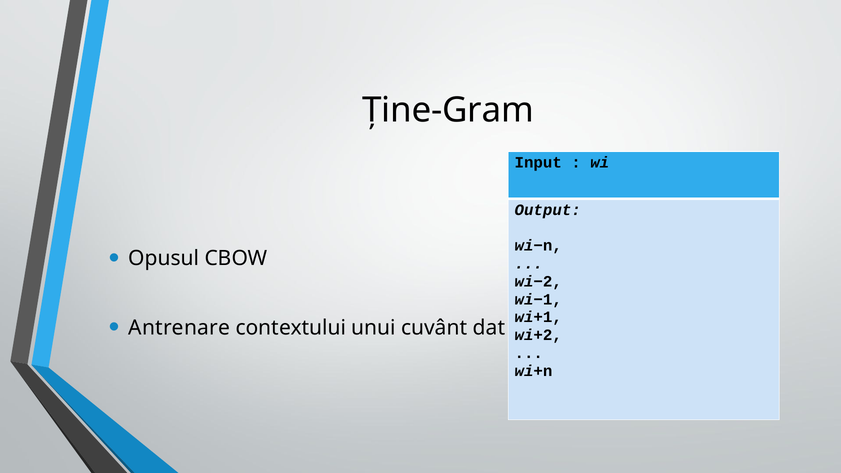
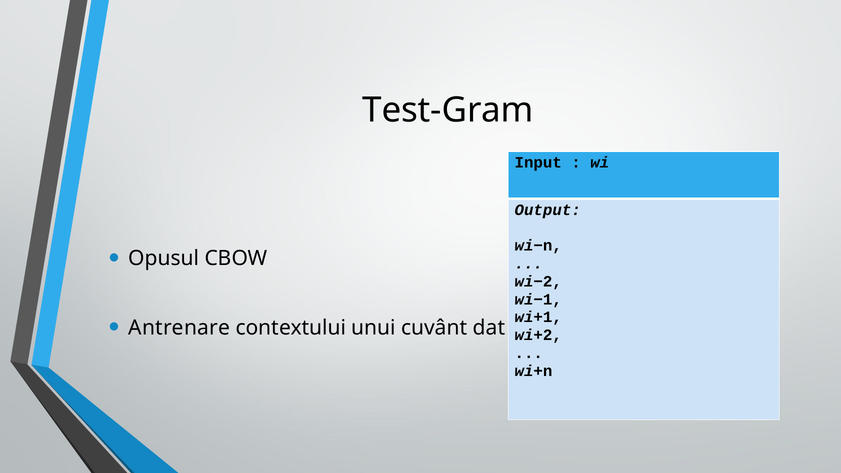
Ține-Gram: Ține-Gram -> Test-Gram (448, 110)
